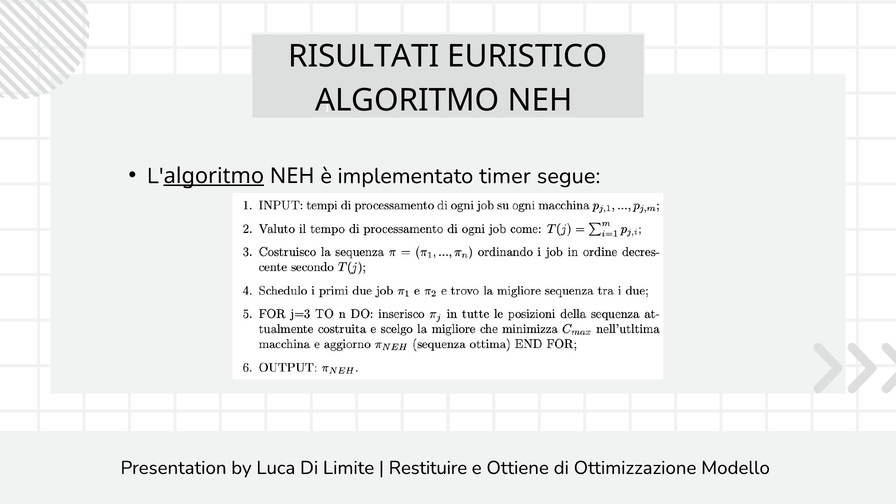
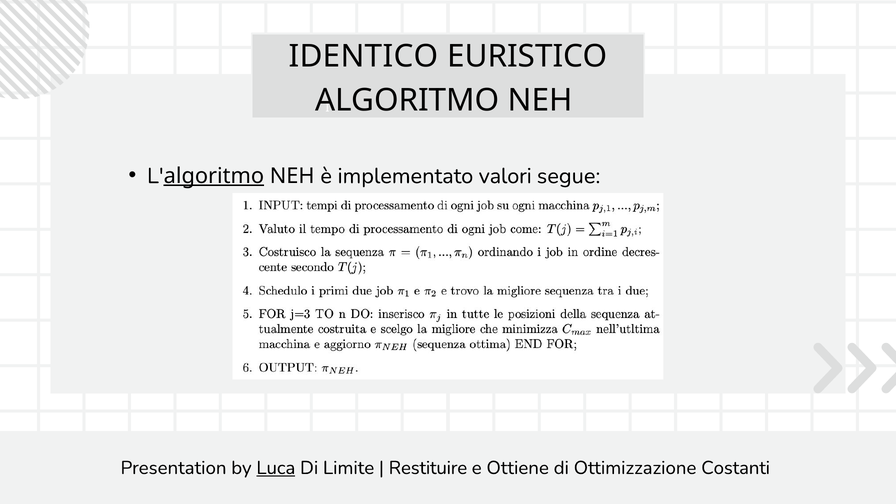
RISULTATI: RISULTATI -> IDENTICO (364, 56)
timer: timer -> valori (505, 176)
Luca underline: none -> present (276, 468)
Modello: Modello -> Costanti (736, 468)
